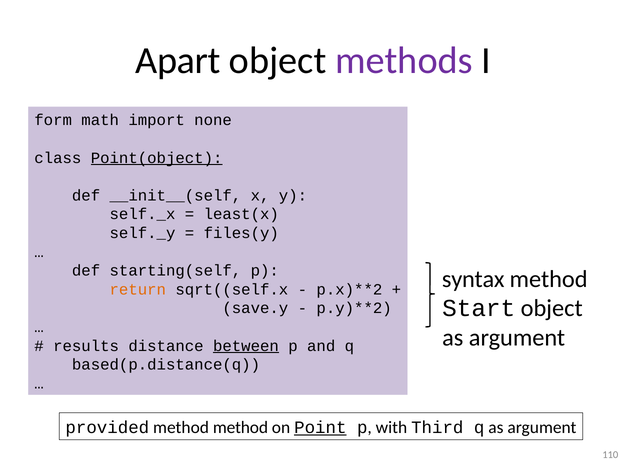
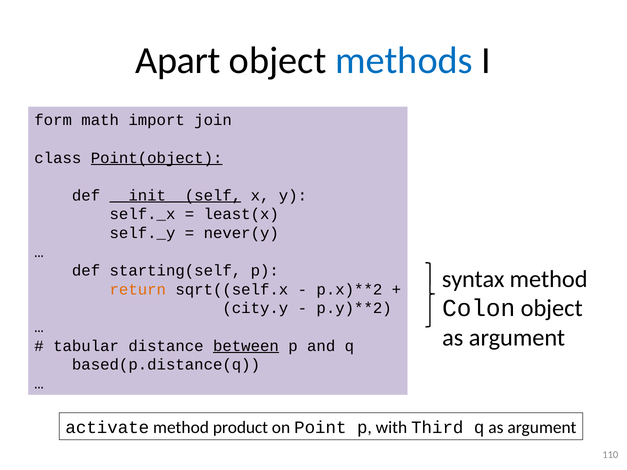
methods colour: purple -> blue (404, 61)
none: none -> join (213, 120)
__init__(self underline: none -> present (175, 196)
files(y: files(y -> never(y (241, 233)
Start: Start -> Colon (479, 308)
save.y: save.y -> city.y (255, 308)
results: results -> tabular (86, 346)
provided: provided -> activate (107, 428)
method method: method -> product (240, 428)
Point underline: present -> none (320, 428)
